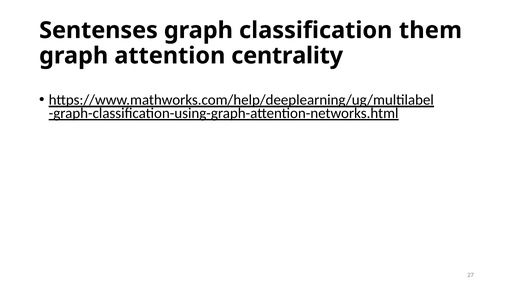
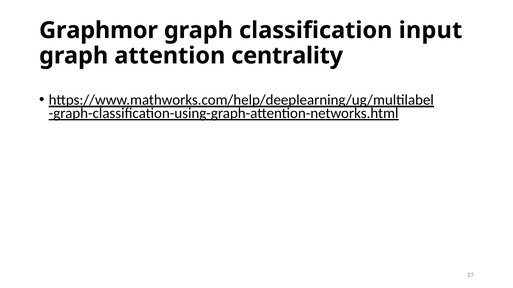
Sentenses: Sentenses -> Graphmor (99, 30)
them: them -> input (430, 30)
